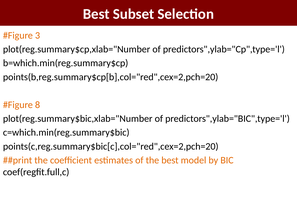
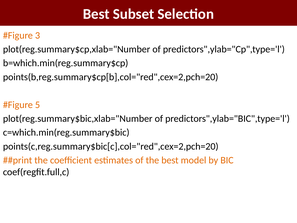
8: 8 -> 5 (38, 105)
